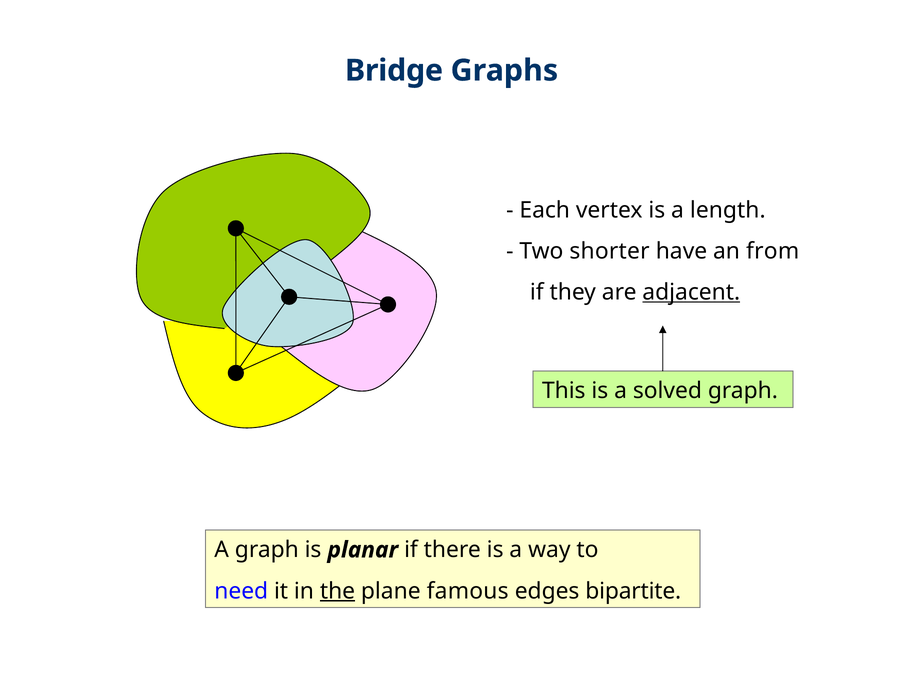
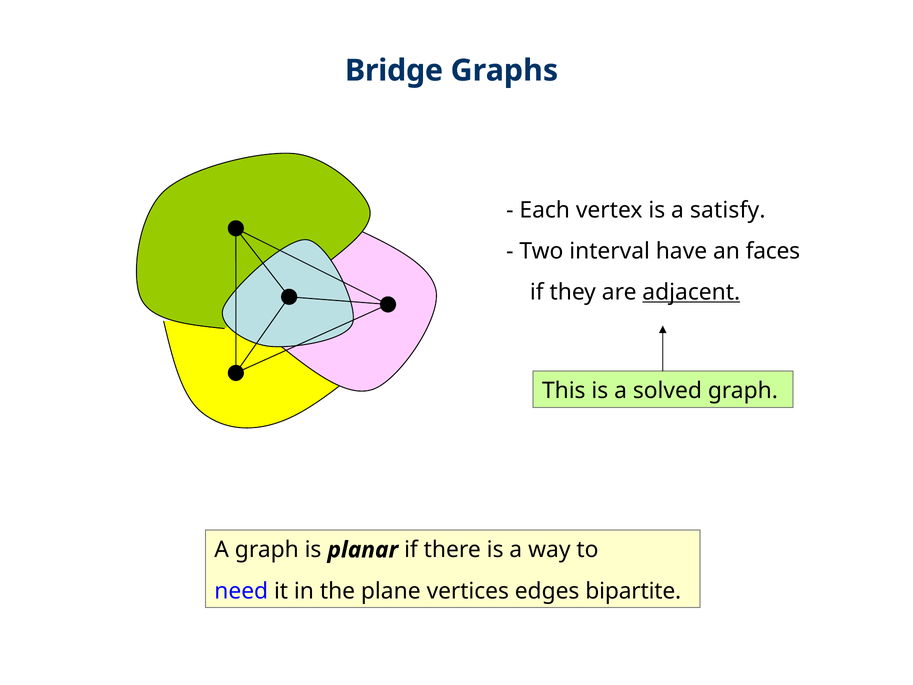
length: length -> satisfy (728, 210)
shorter: shorter -> interval (610, 251)
from: from -> faces (773, 251)
the underline: present -> none (338, 591)
famous: famous -> vertices (468, 591)
